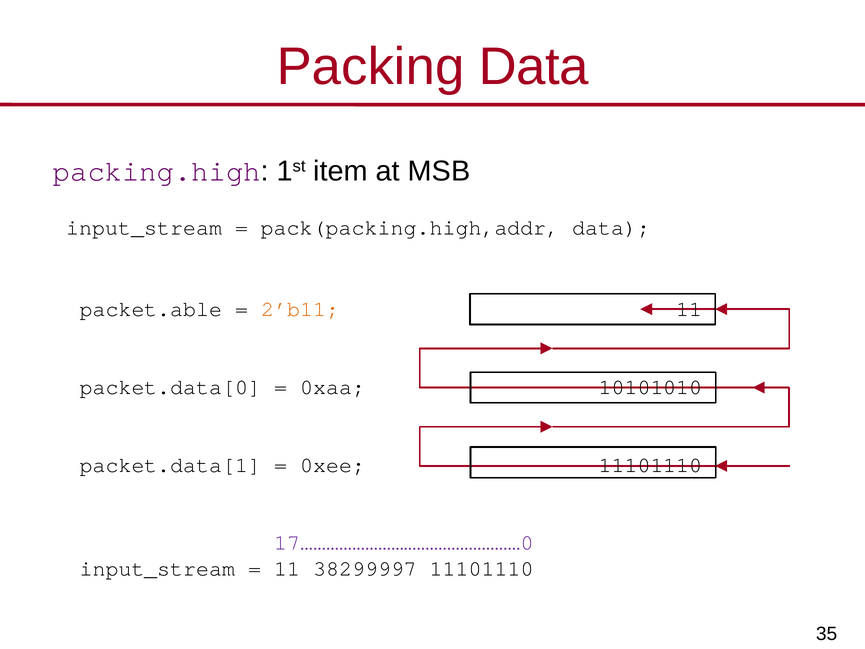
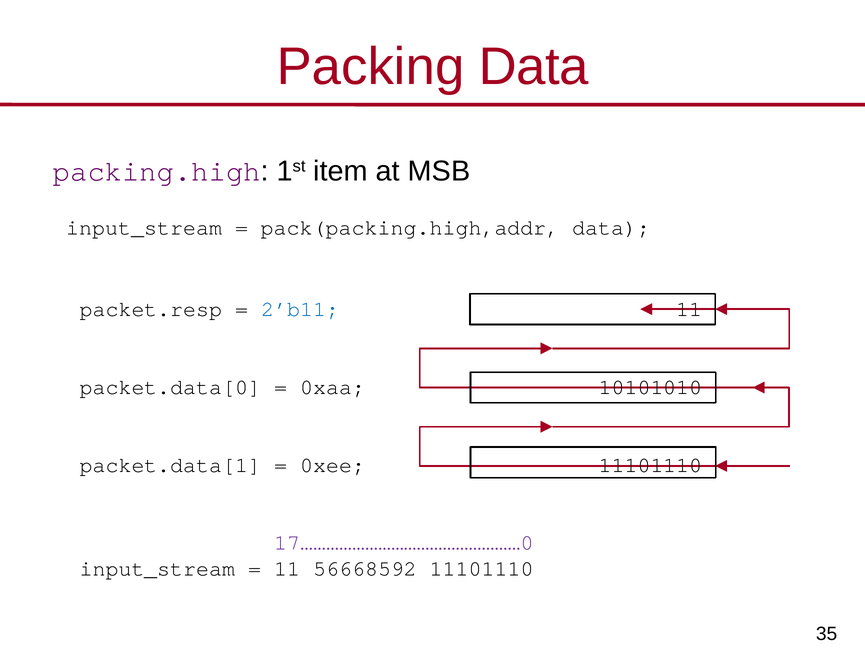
packet.able: packet.able -> packet.resp (151, 309)
2’b11 colour: orange -> blue (300, 309)
38299997: 38299997 -> 56668592 (365, 569)
